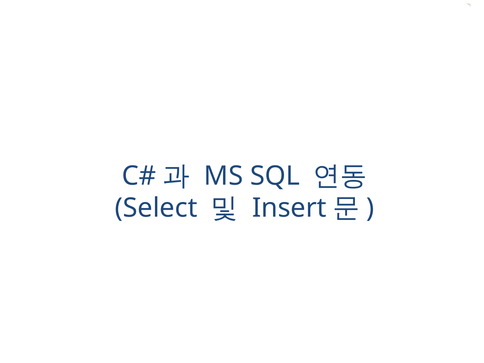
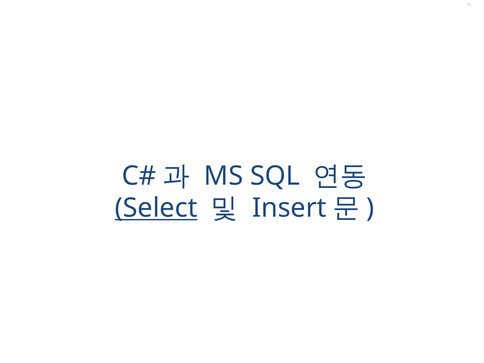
Select underline: none -> present (156, 208)
